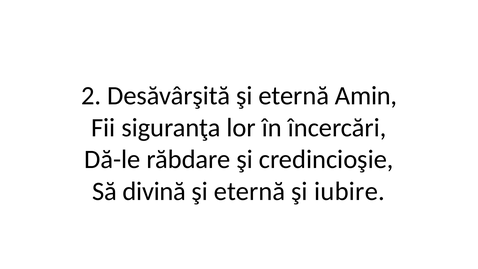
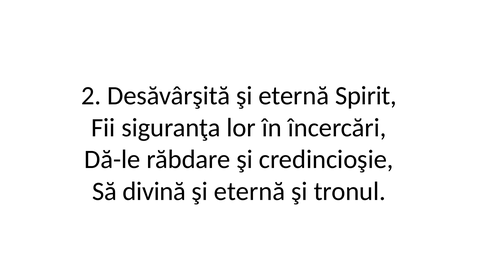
Amin: Amin -> Spirit (366, 96)
iubire: iubire -> tronul (350, 191)
